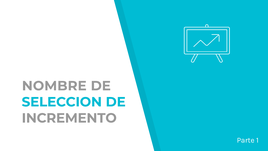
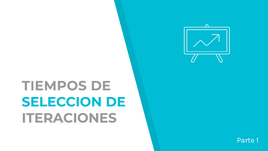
NOMBRE: NOMBRE -> TIEMPOS (54, 86)
INCREMENTO: INCREMENTO -> ITERACIONES (69, 118)
